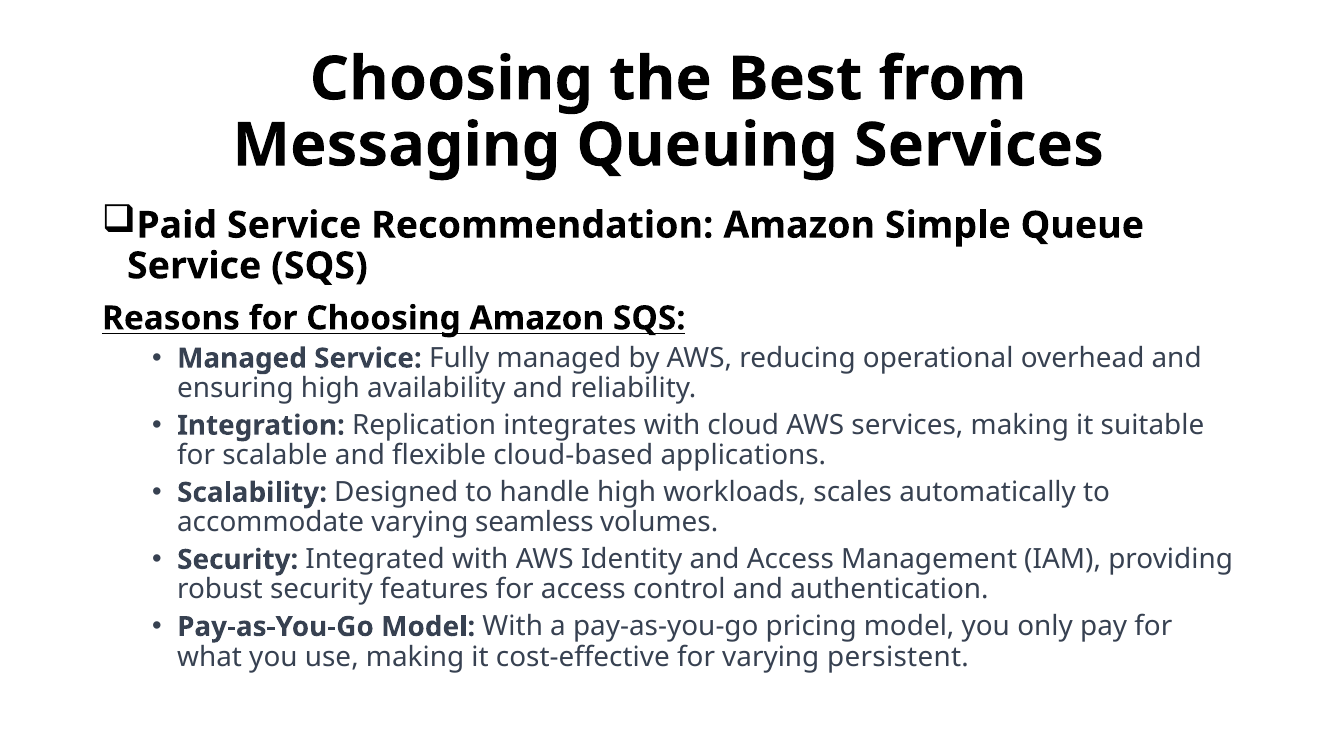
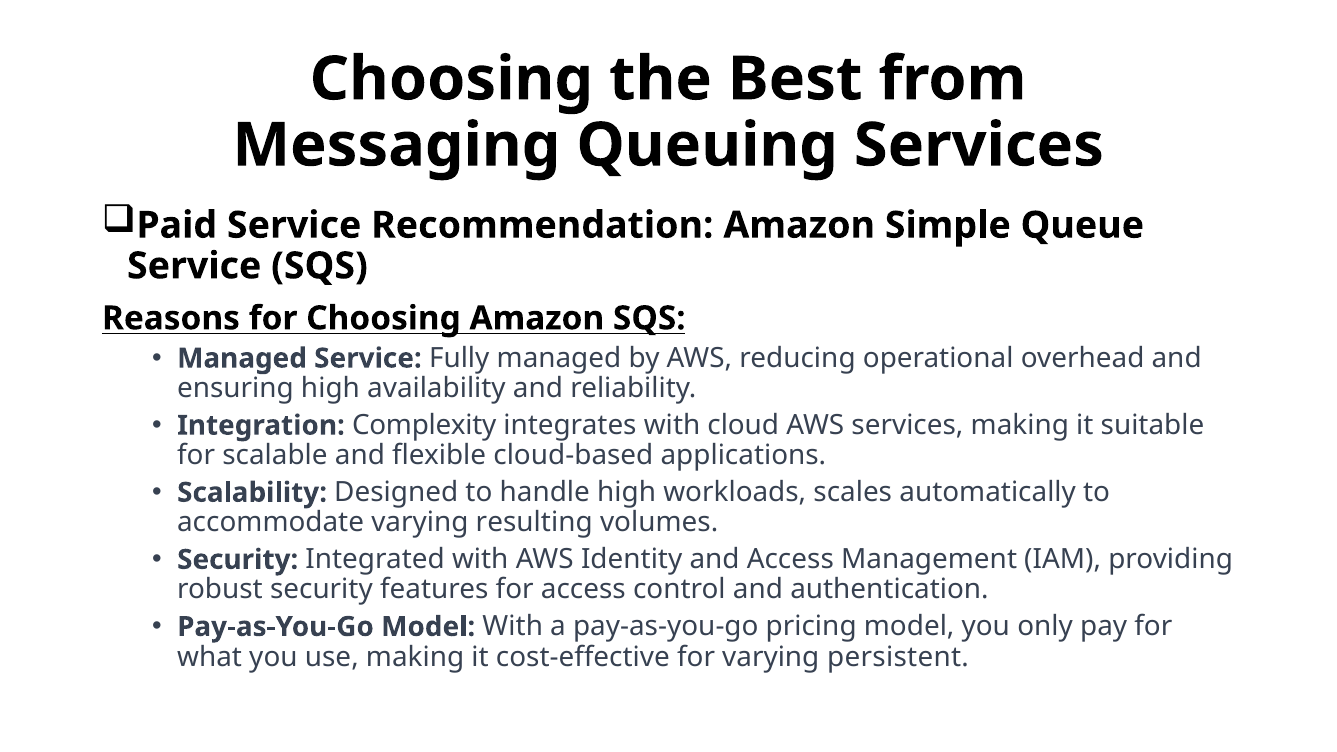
Replication: Replication -> Complexity (424, 425)
seamless: seamless -> resulting (534, 523)
